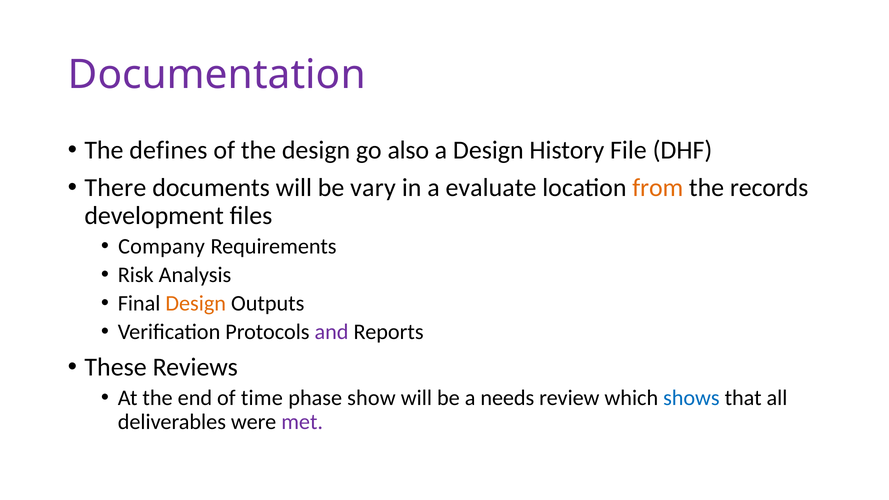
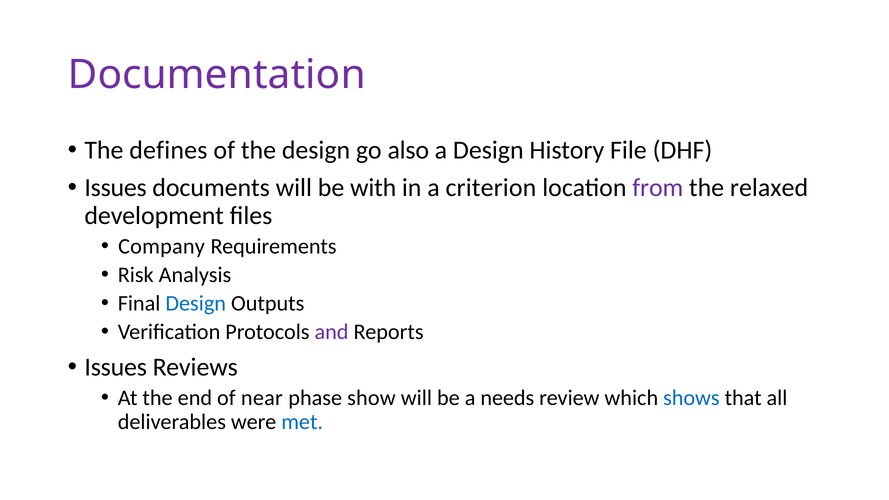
There: There -> Issues (116, 188)
vary: vary -> with (373, 188)
evaluate: evaluate -> criterion (491, 188)
from colour: orange -> purple (658, 188)
records: records -> relaxed (769, 188)
Design colour: orange -> blue (196, 303)
These: These -> Issues (116, 367)
time: time -> near (262, 398)
met colour: purple -> blue (302, 422)
